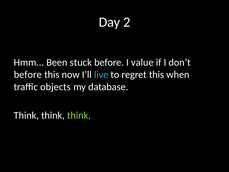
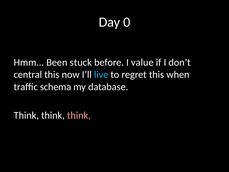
2: 2 -> 0 (127, 22)
before: before -> central (28, 75)
objects: objects -> schema (56, 87)
think colour: light green -> pink (79, 115)
